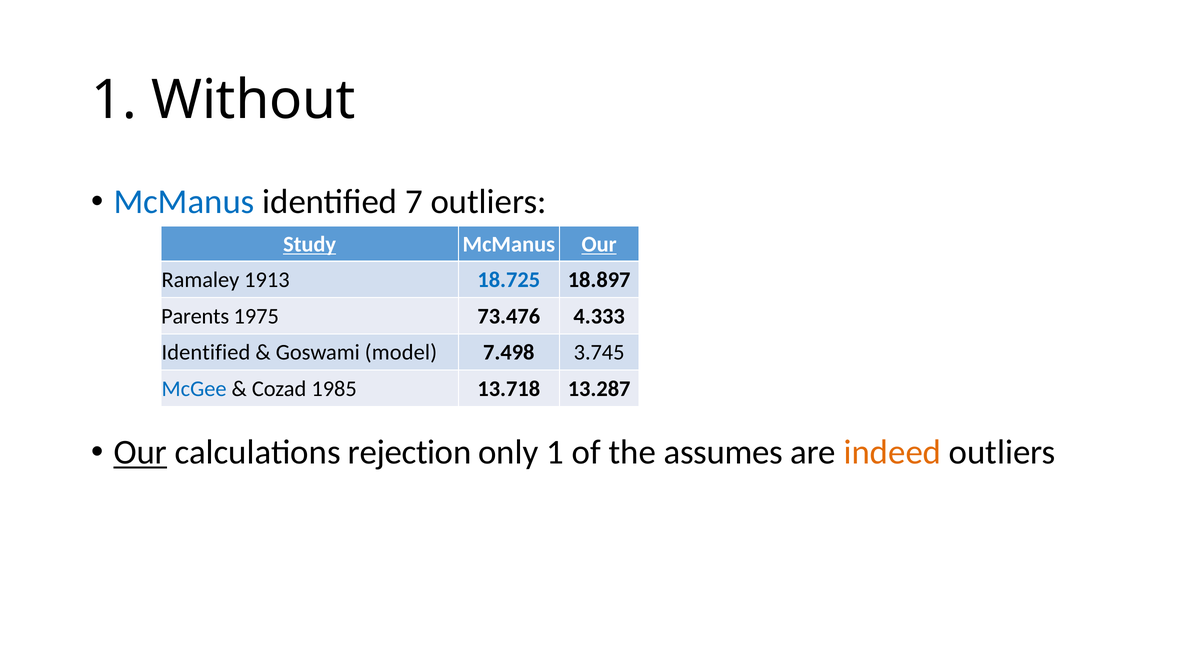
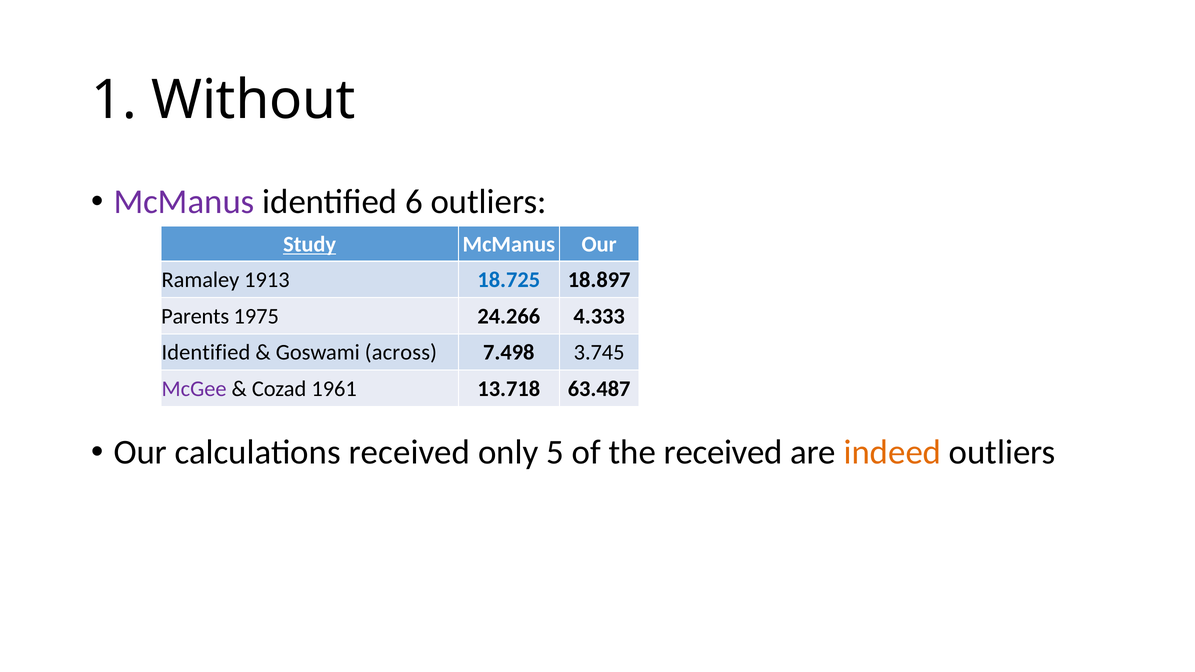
McManus colour: blue -> purple (184, 202)
7: 7 -> 6 (414, 202)
Our underline: present -> none (599, 244)
73.476: 73.476 -> 24.266 (509, 316)
model: model -> across (401, 353)
McGee colour: blue -> purple (194, 389)
1985: 1985 -> 1961 (334, 389)
13.287: 13.287 -> 63.487 (599, 389)
Our underline: present -> none (140, 453)
calculations rejection: rejection -> received (409, 453)
only 1: 1 -> 5 (555, 453)
the assumes: assumes -> received (723, 453)
